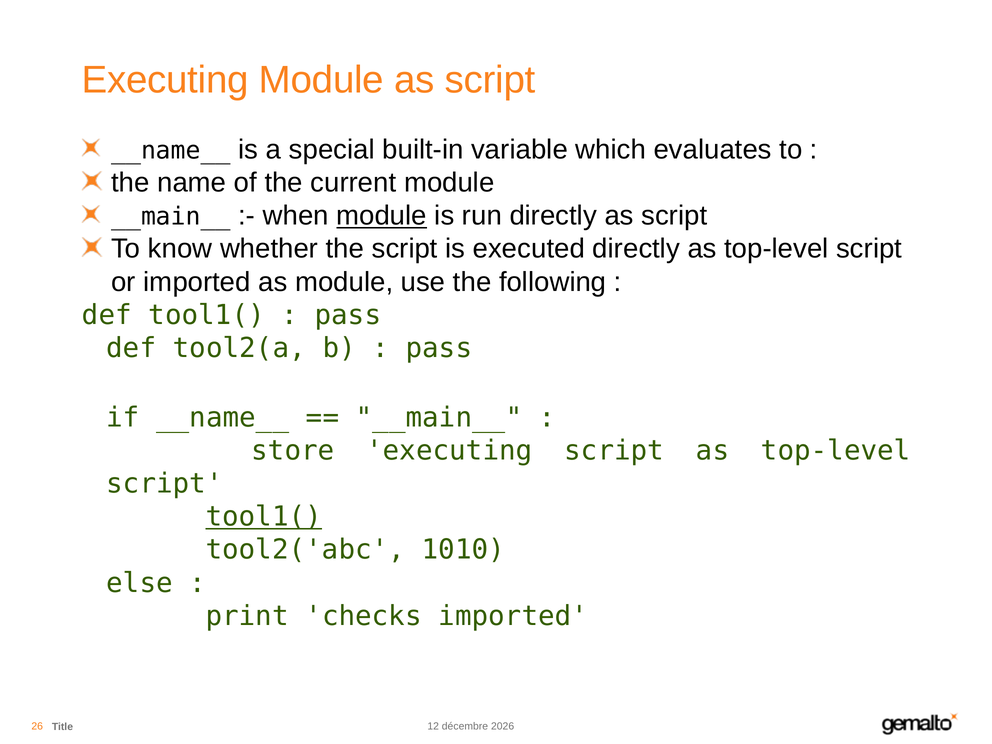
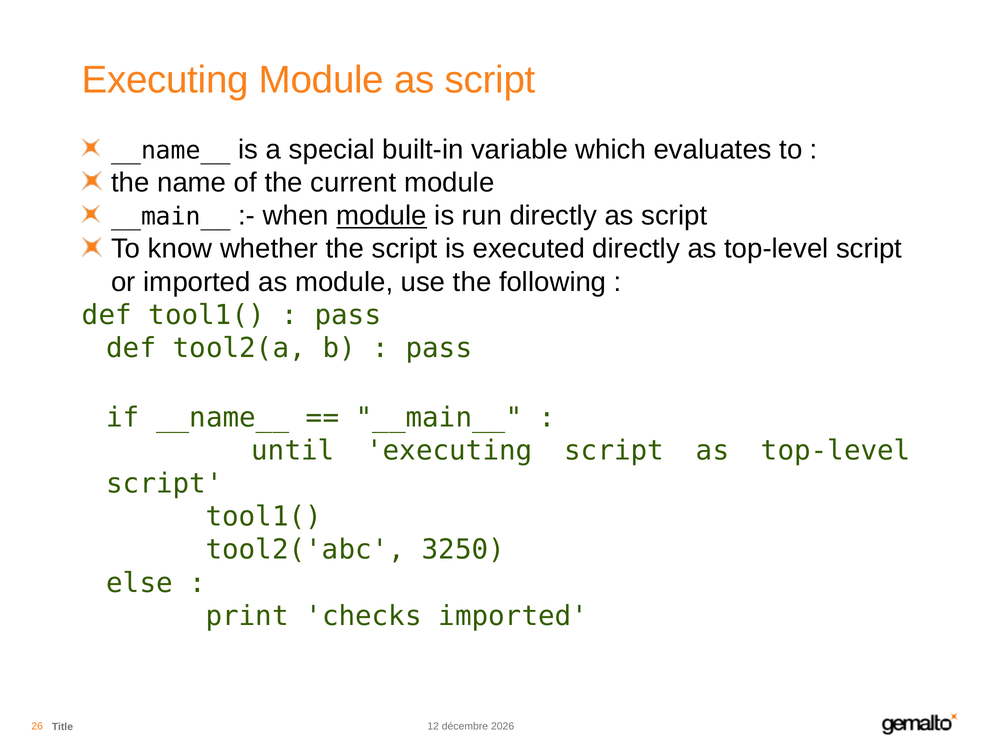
store: store -> until (293, 451)
tool1( underline: present -> none (264, 517)
1010: 1010 -> 3250 (463, 550)
